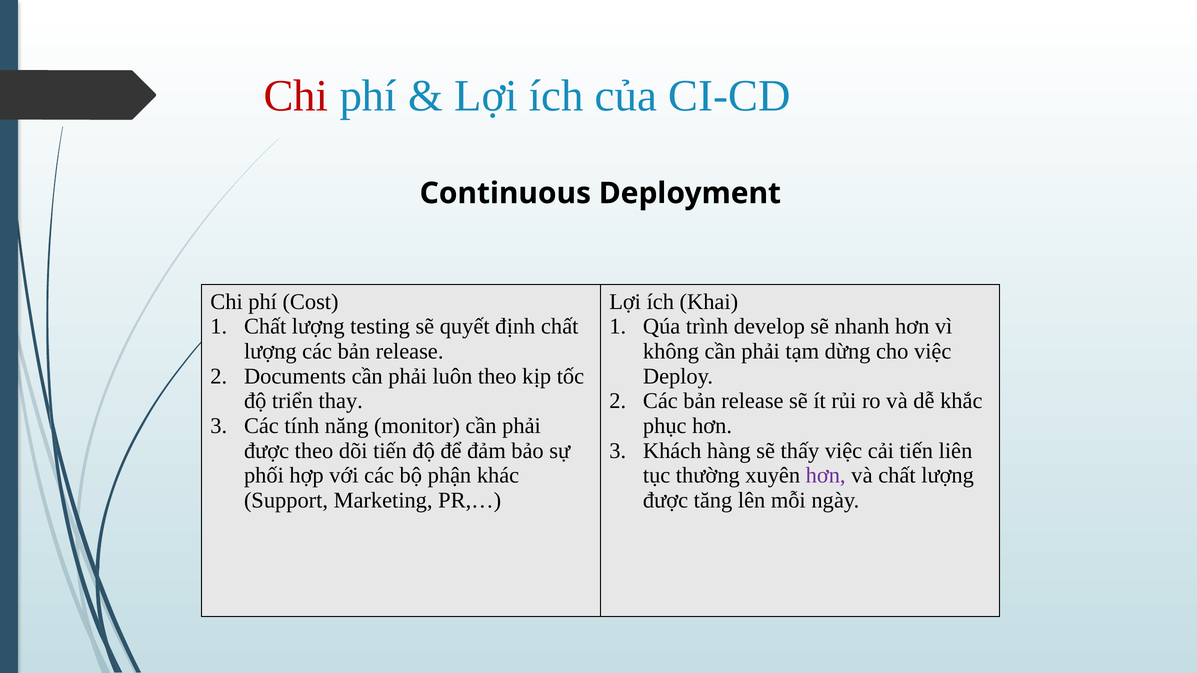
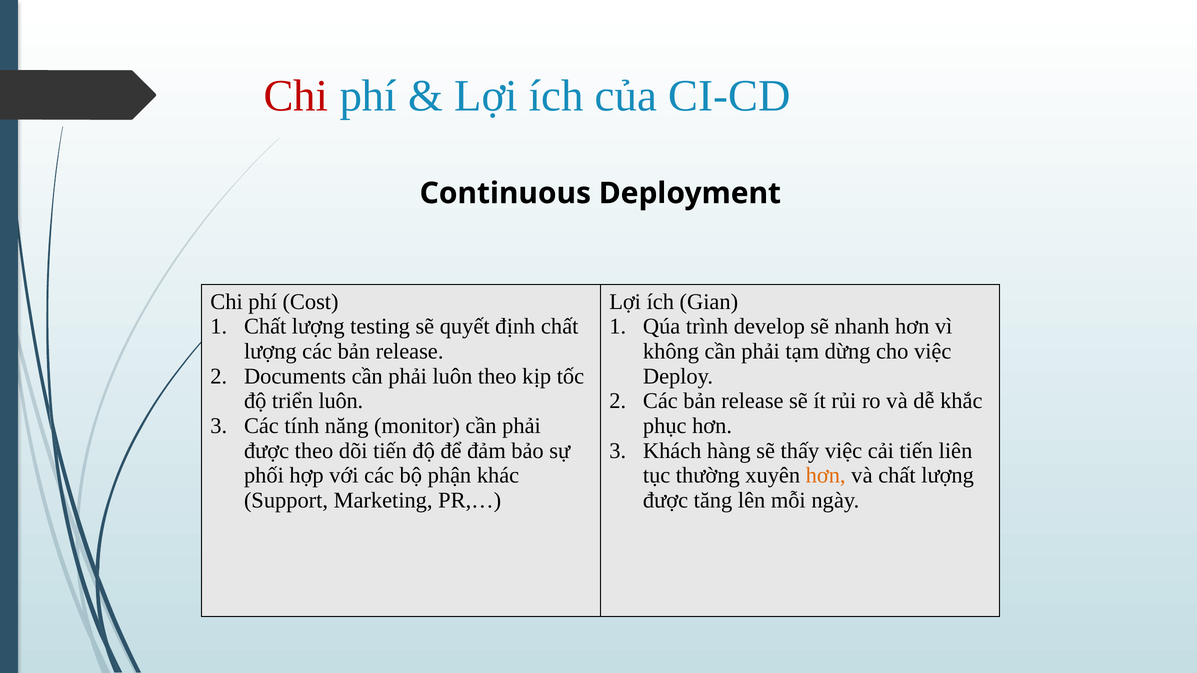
Khai: Khai -> Gian (709, 302)
triển thay: thay -> luôn (341, 401)
hơn colour: purple -> orange (826, 476)
